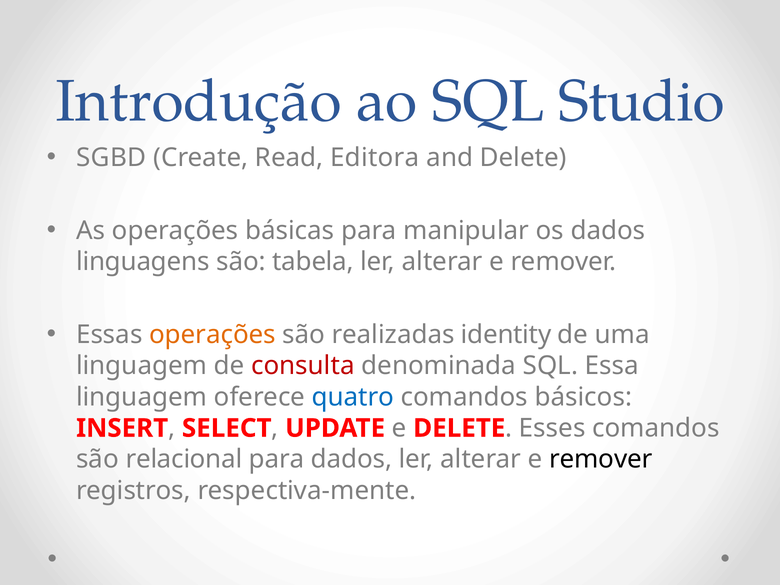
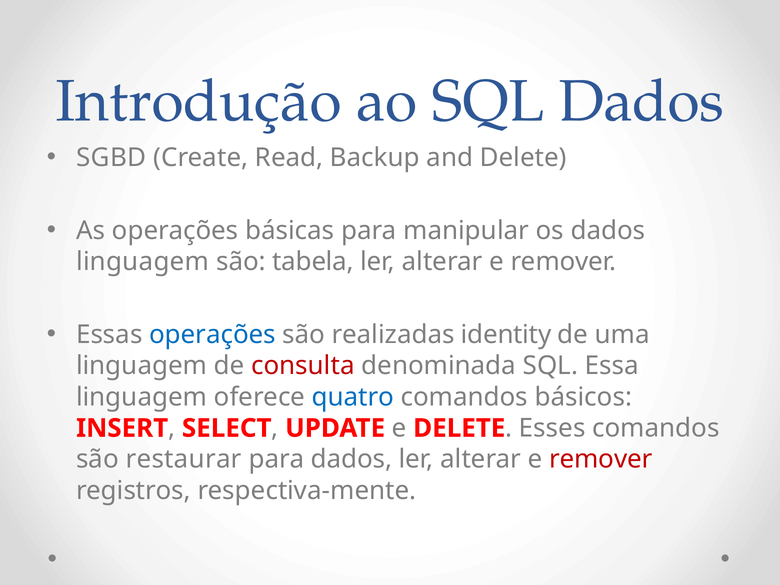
SQL Studio: Studio -> Dados (641, 102)
Editora: Editora -> Backup (375, 158)
linguagens: linguagens -> linguagem (143, 262)
operações colour: orange -> blue (212, 335)
relacional: relacional -> restaurar (184, 459)
remover colour: black -> red (601, 459)
